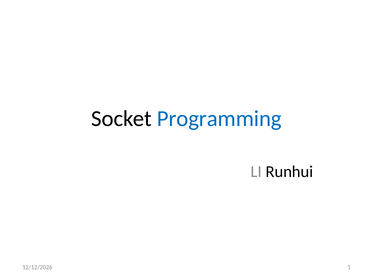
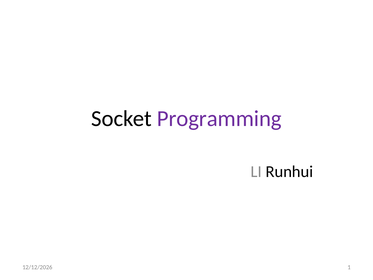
Programming colour: blue -> purple (219, 118)
